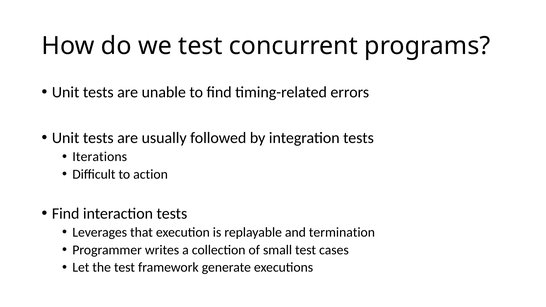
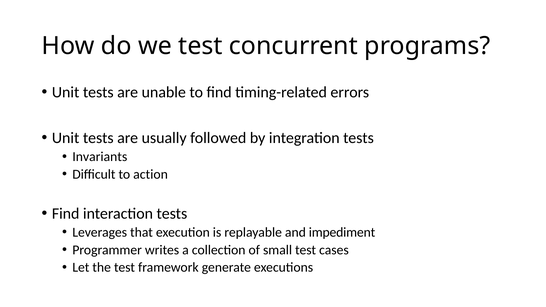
Iterations: Iterations -> Invariants (100, 157)
termination: termination -> impediment (342, 232)
